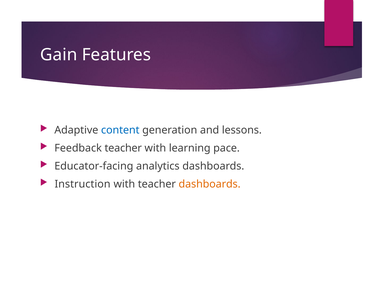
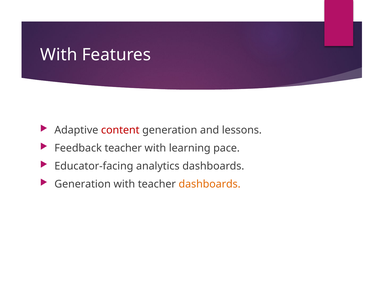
Gain: Gain -> With (59, 55)
content colour: blue -> red (120, 130)
Instruction: Instruction -> Generation (83, 184)
